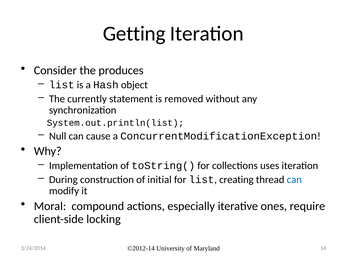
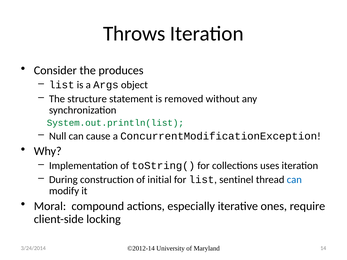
Getting: Getting -> Throws (134, 34)
Hash: Hash -> Args (106, 85)
currently: currently -> structure (87, 99)
System.out.println(list colour: black -> green (115, 123)
creating: creating -> sentinel (236, 180)
